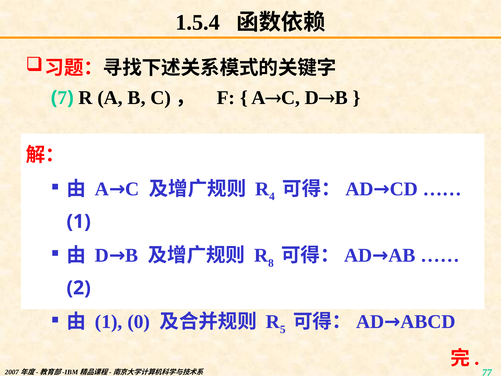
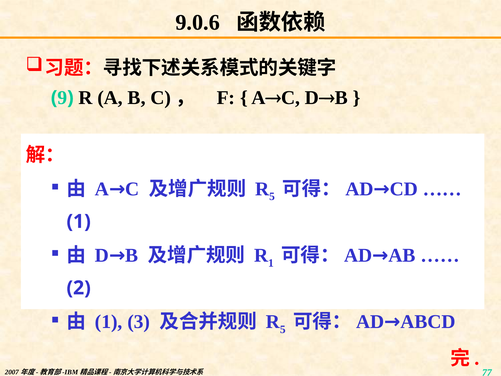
1.5.4: 1.5.4 -> 9.0.6 (198, 22)
7: 7 -> 9 (62, 98)
4: 4 -> 5 (272, 196)
R 8: 8 -> 1 (271, 263)
0: 0 -> 3 (139, 322)
